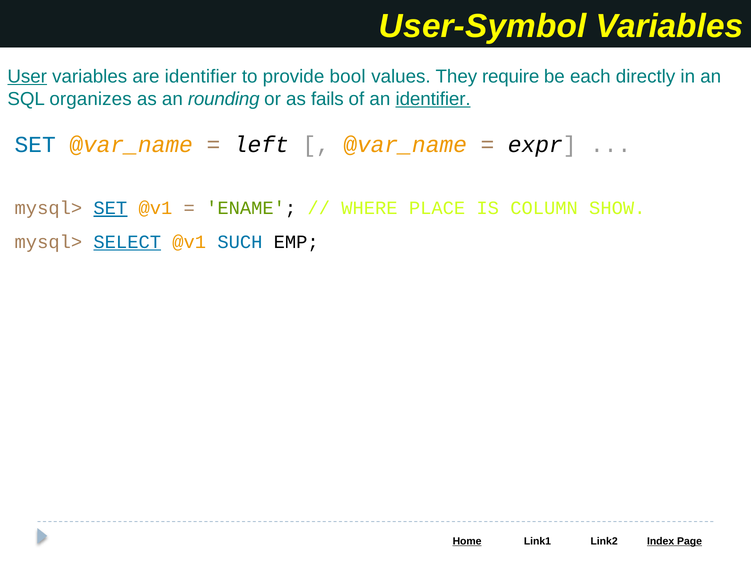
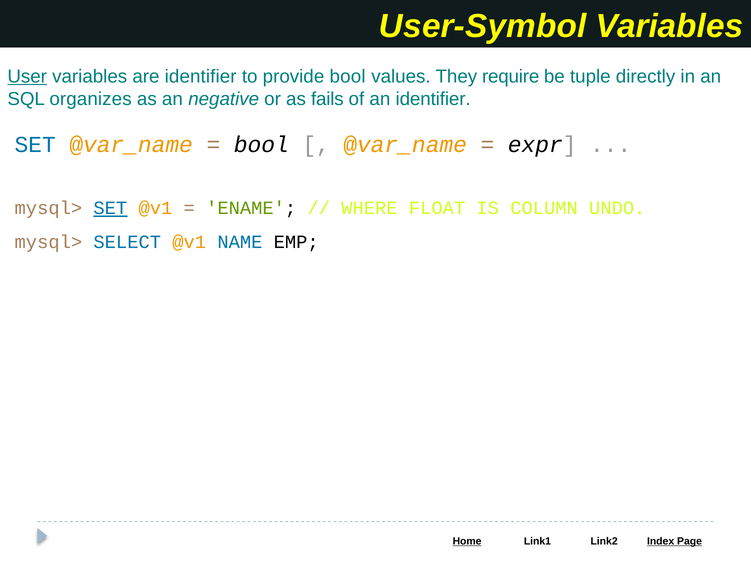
each: each -> tuple (590, 77)
rounding: rounding -> negative (224, 99)
identifier underline: present -> none (433, 99)
left: left -> bool (261, 145)
PLACE: PLACE -> FLOAT (437, 208)
SHOW: SHOW -> UNDO (617, 208)
SELECT underline: present -> none (127, 242)
SUCH: SUCH -> NAME (240, 242)
